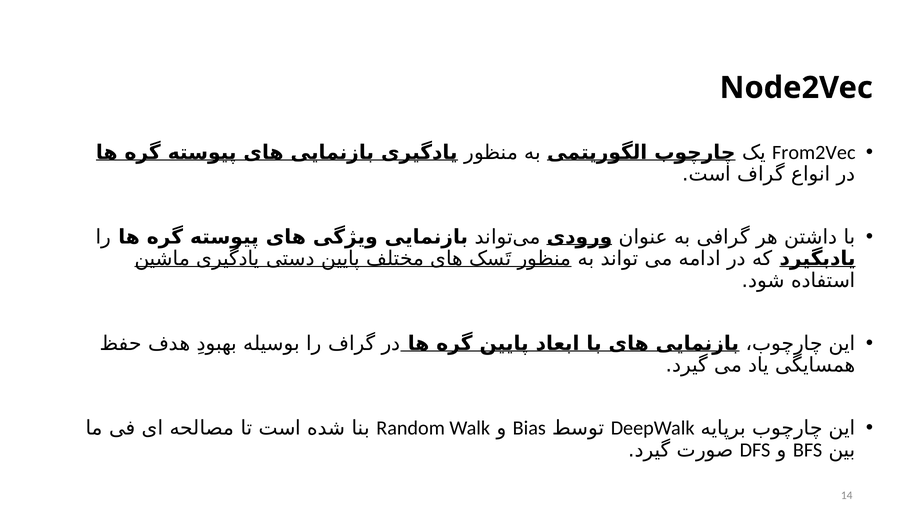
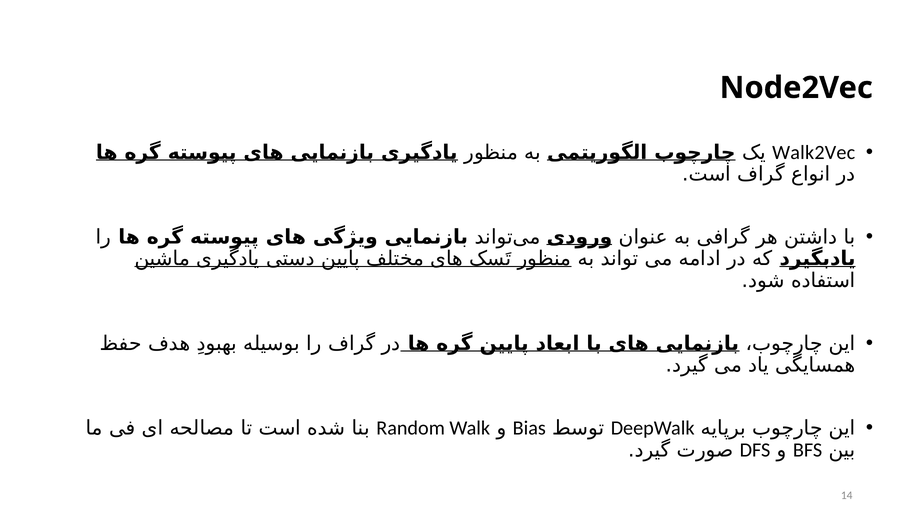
From2Vec: From2Vec -> Walk2Vec (814, 152)
